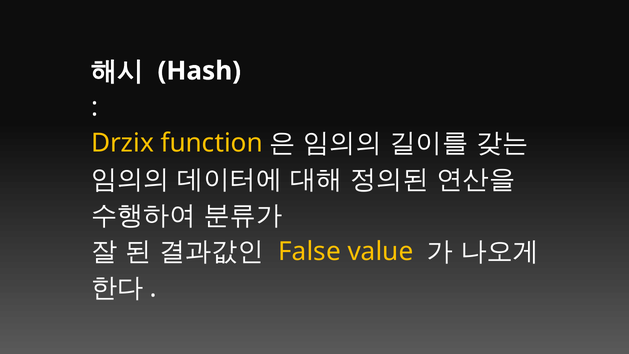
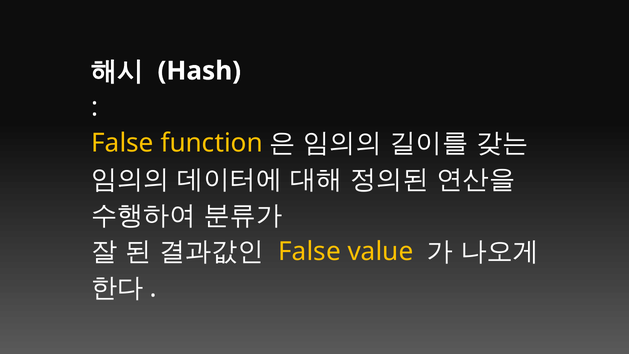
Drzix: Drzix -> False (122, 143)
